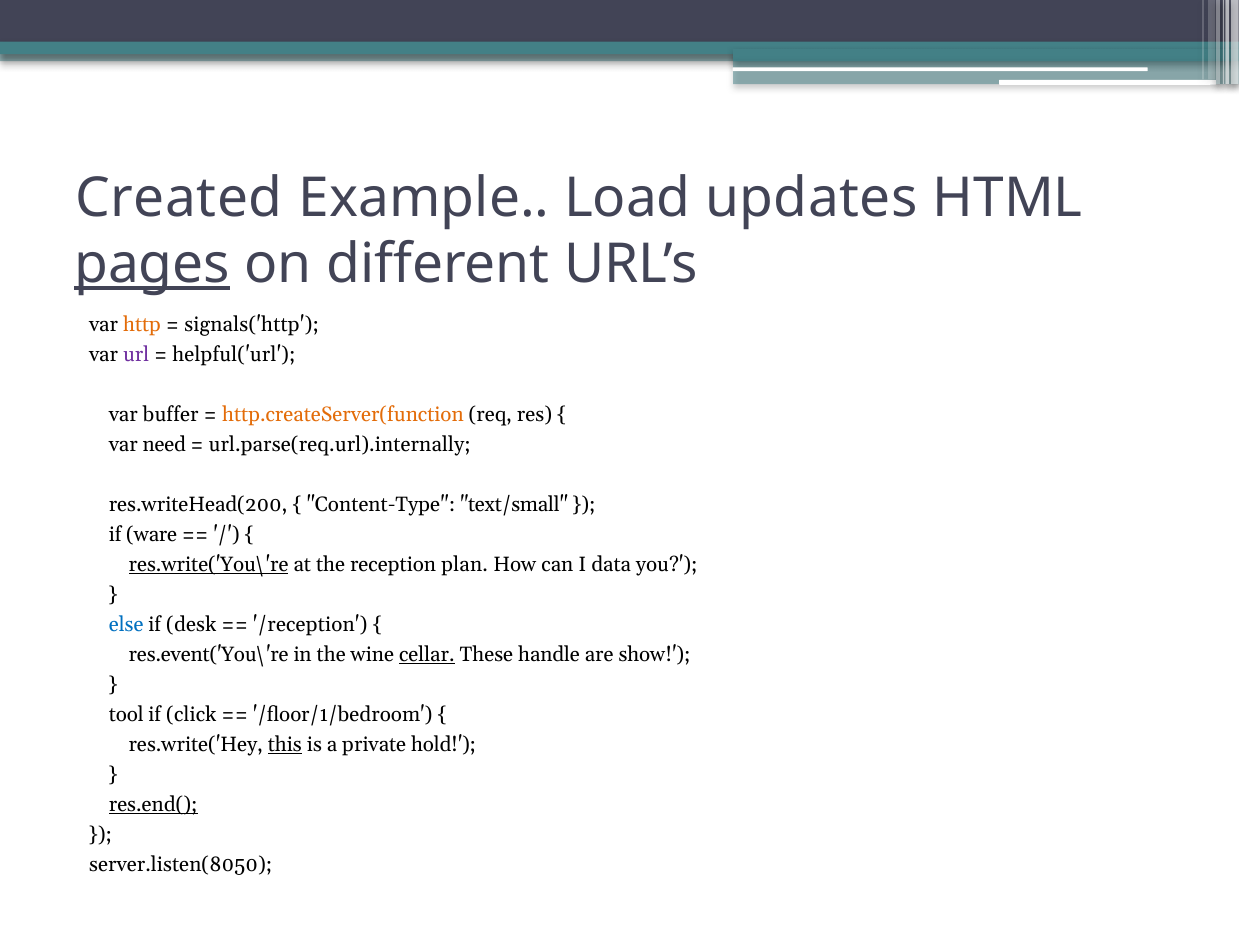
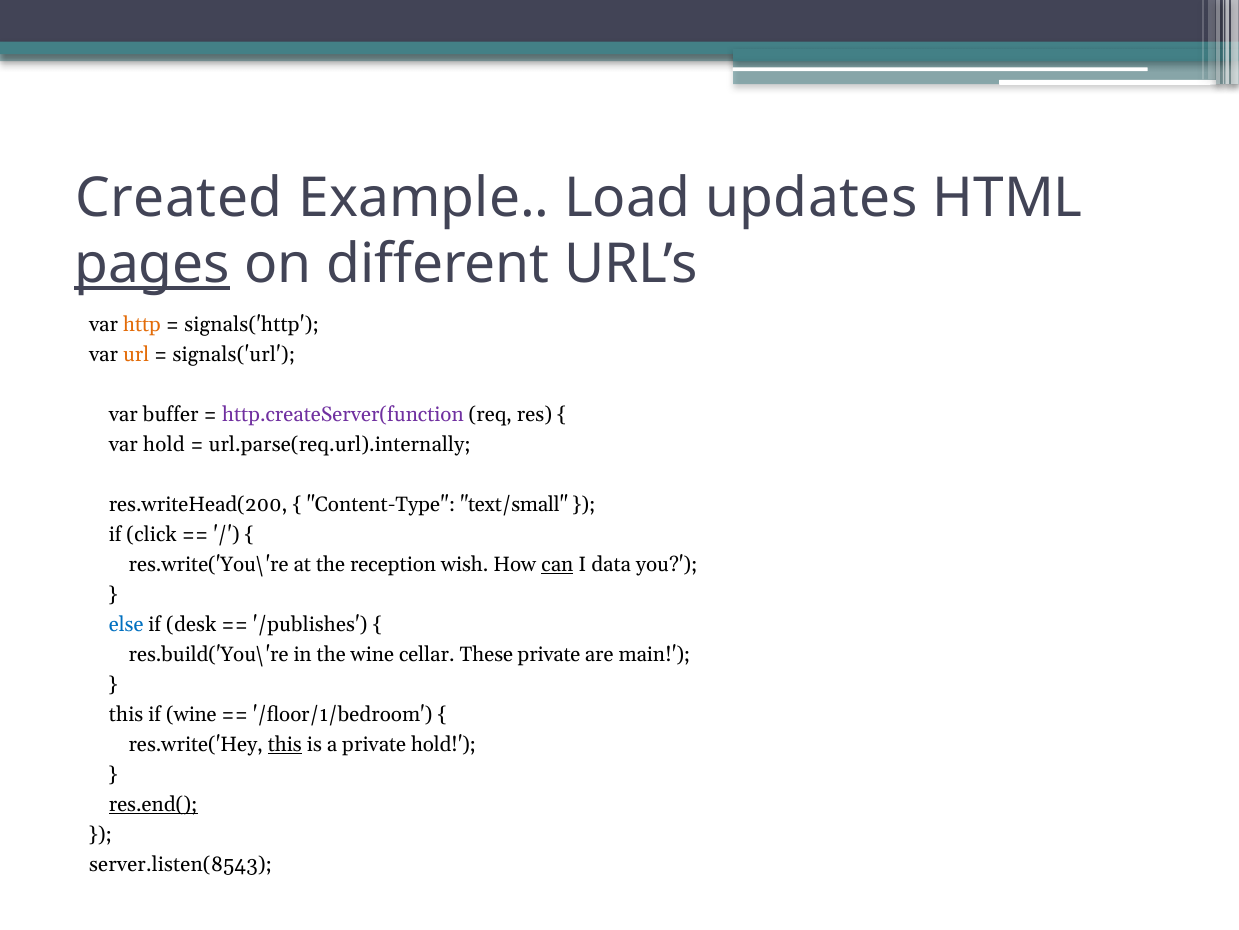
url colour: purple -> orange (136, 355)
helpful('url: helpful('url -> signals('url (234, 355)
http.createServer(function colour: orange -> purple (343, 415)
var need: need -> hold (164, 444)
ware: ware -> click (151, 534)
res.write('You\'re underline: present -> none (209, 564)
plan: plan -> wish (465, 564)
can underline: none -> present (557, 564)
/reception: /reception -> /publishes (310, 624)
res.event('You\'re: res.event('You\'re -> res.build('You\'re (209, 654)
cellar underline: present -> none (427, 654)
These handle: handle -> private (549, 654)
show: show -> main (654, 654)
tool: tool -> this (126, 714)
if click: click -> wine (191, 714)
server.listen(8050: server.listen(8050 -> server.listen(8543 (181, 864)
